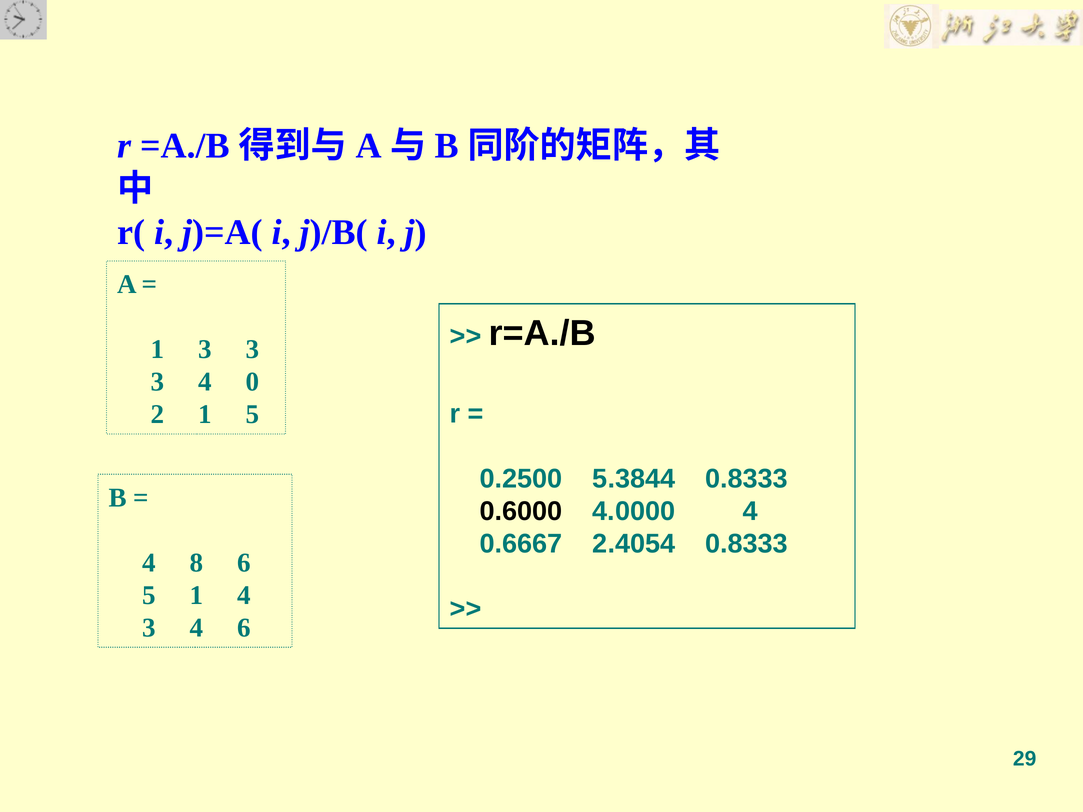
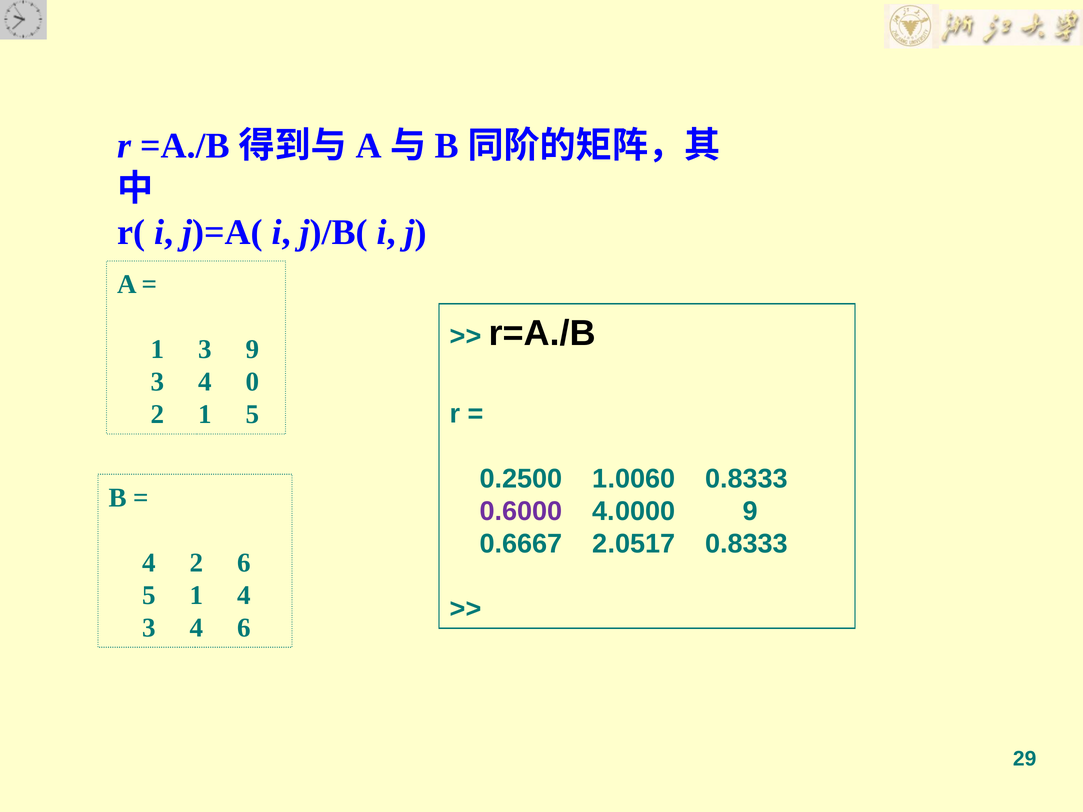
1 3 3: 3 -> 9 (252, 350)
5.3844: 5.3844 -> 1.0060 (634, 479)
0.6000 colour: black -> purple (521, 511)
4.0000 4: 4 -> 9 (750, 511)
2.4054: 2.4054 -> 2.0517 (634, 544)
4 8: 8 -> 2 (196, 563)
